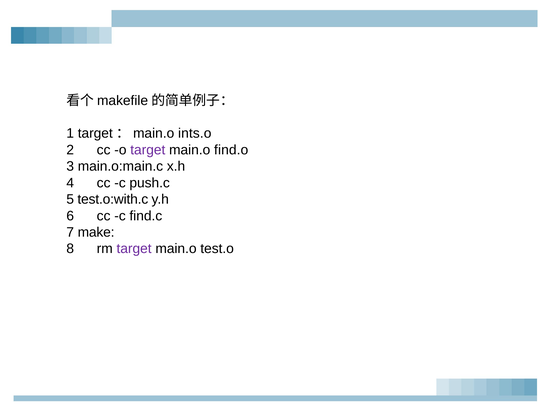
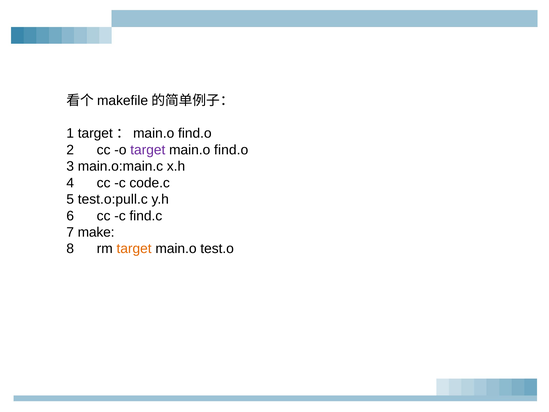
target：main.o ints.o: ints.o -> find.o (195, 133)
push.c: push.c -> code.c (150, 183)
test.o:with.c: test.o:with.c -> test.o:pull.c (113, 199)
target colour: purple -> orange (134, 249)
